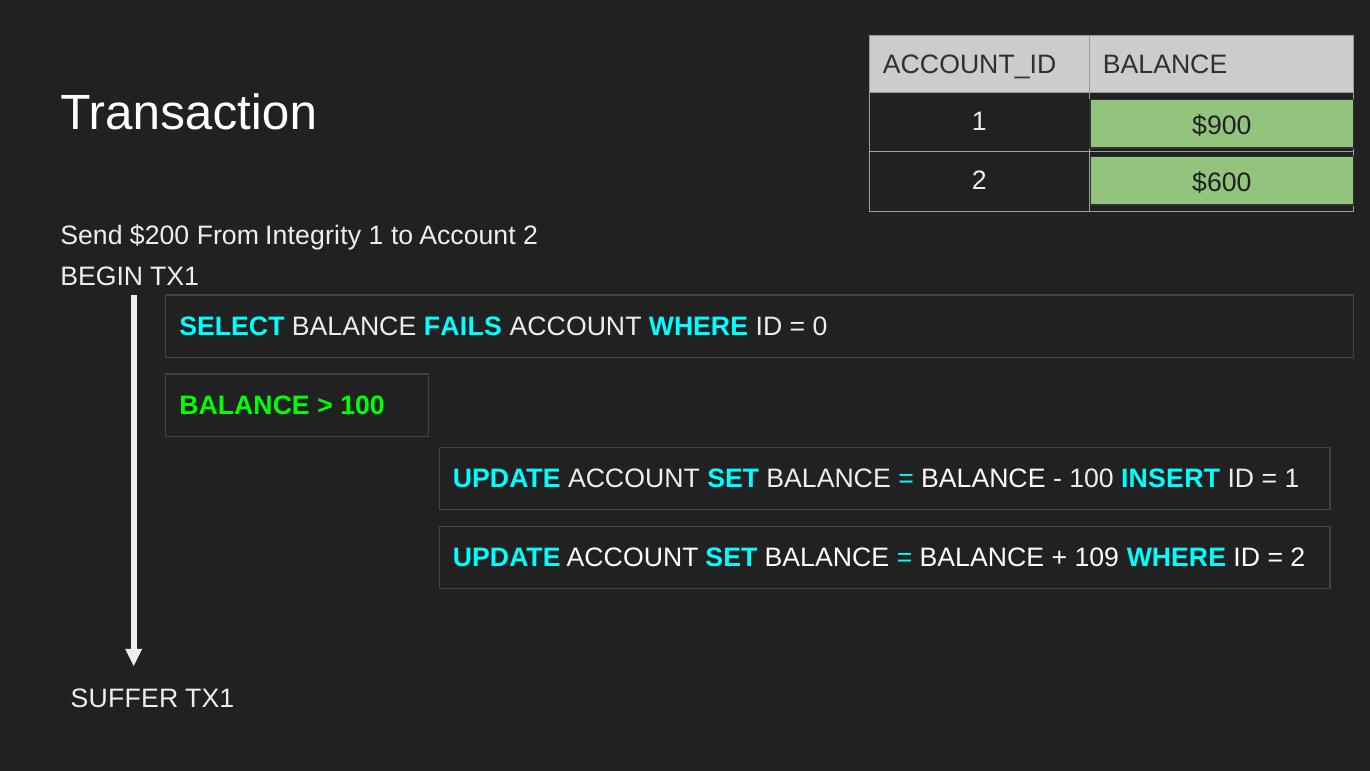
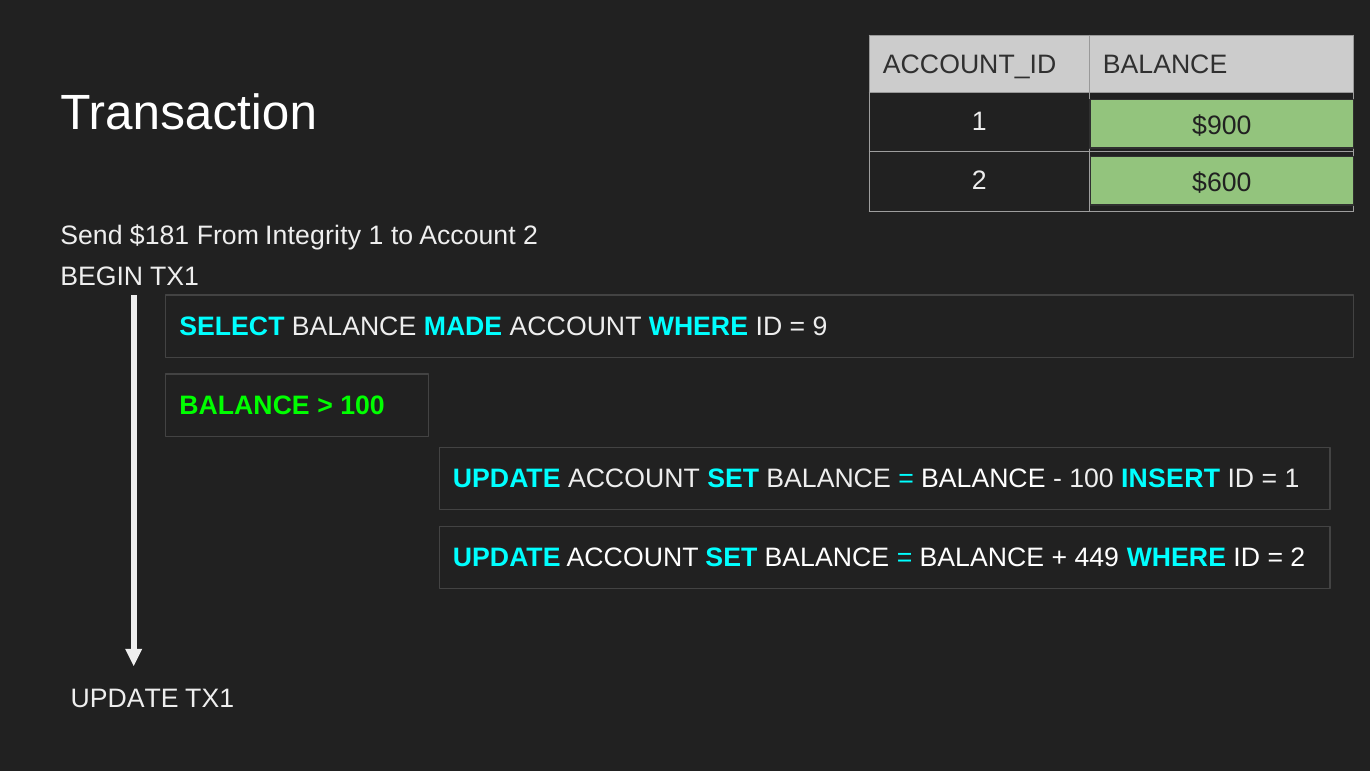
$200: $200 -> $181 (160, 235)
FAILS: FAILS -> MADE (463, 326)
0: 0 -> 9 (820, 326)
109: 109 -> 449 (1097, 558)
SUFFER: SUFFER -> UPDATE (125, 699)
